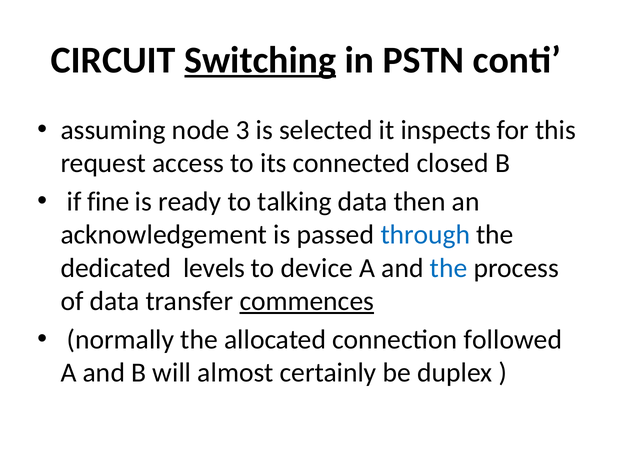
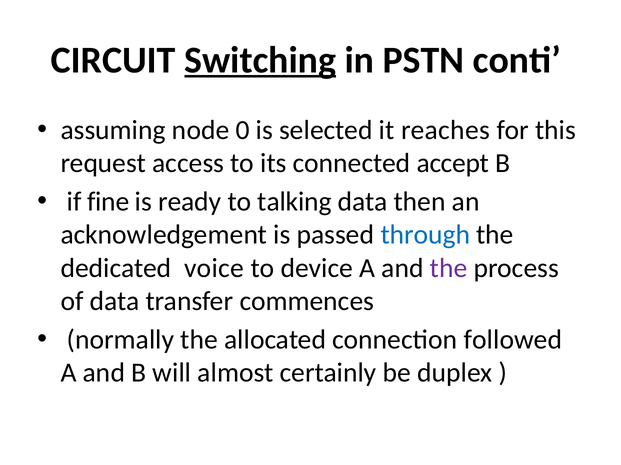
3: 3 -> 0 (243, 130)
inspects: inspects -> reaches (446, 130)
closed: closed -> accept (453, 163)
levels: levels -> voice (214, 268)
the colour: blue -> purple (449, 268)
commences underline: present -> none (307, 302)
